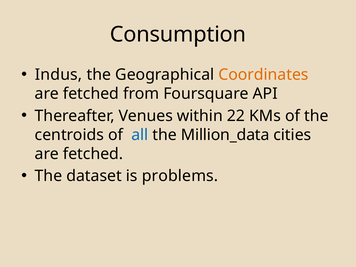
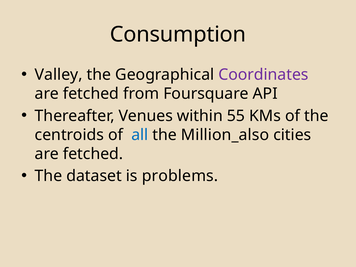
Indus: Indus -> Valley (59, 75)
Coordinates colour: orange -> purple (263, 75)
22: 22 -> 55 (236, 116)
Million_data: Million_data -> Million_also (225, 135)
